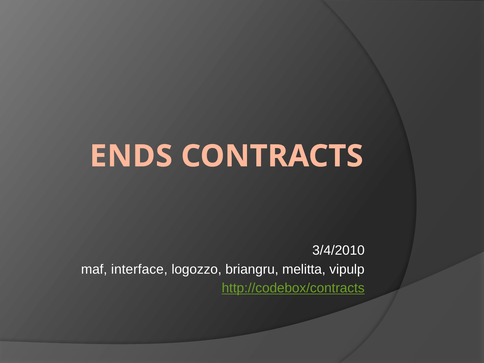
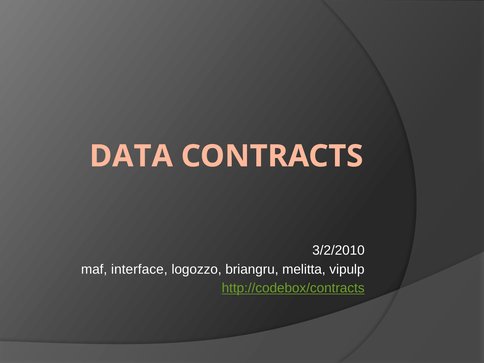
ENDS: ENDS -> DATA (131, 156)
3/4/2010: 3/4/2010 -> 3/2/2010 (339, 250)
